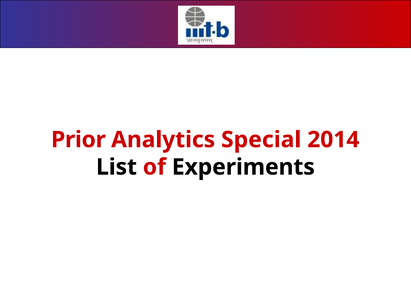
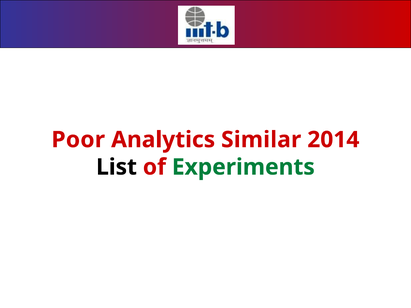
Prior: Prior -> Poor (78, 140)
Special: Special -> Similar (261, 140)
Experiments colour: black -> green (243, 167)
